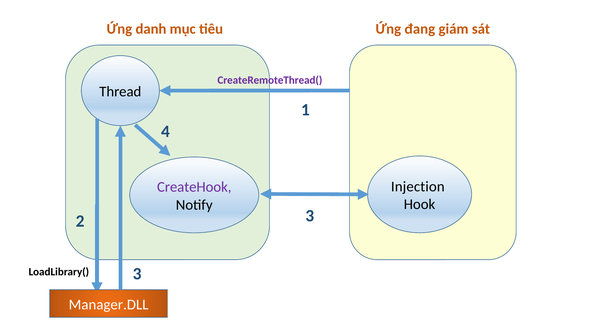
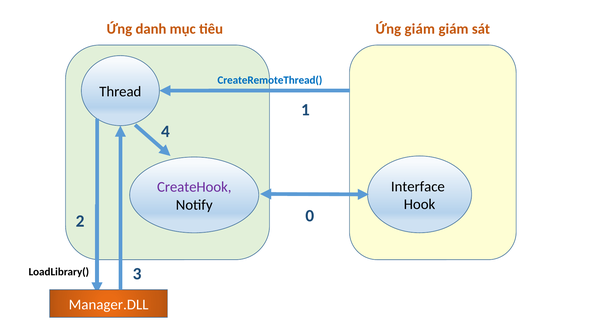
Ứng đang: đang -> giám (420, 29)
CreateRemoteThread( colour: purple -> blue (270, 80)
Injection: Injection -> Interface (418, 186)
2 3: 3 -> 0 (310, 215)
